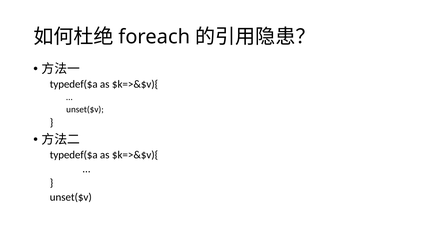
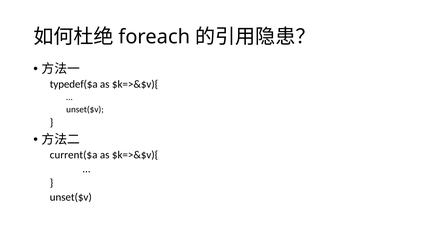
typedef($a: typedef($a -> current($a (74, 155)
